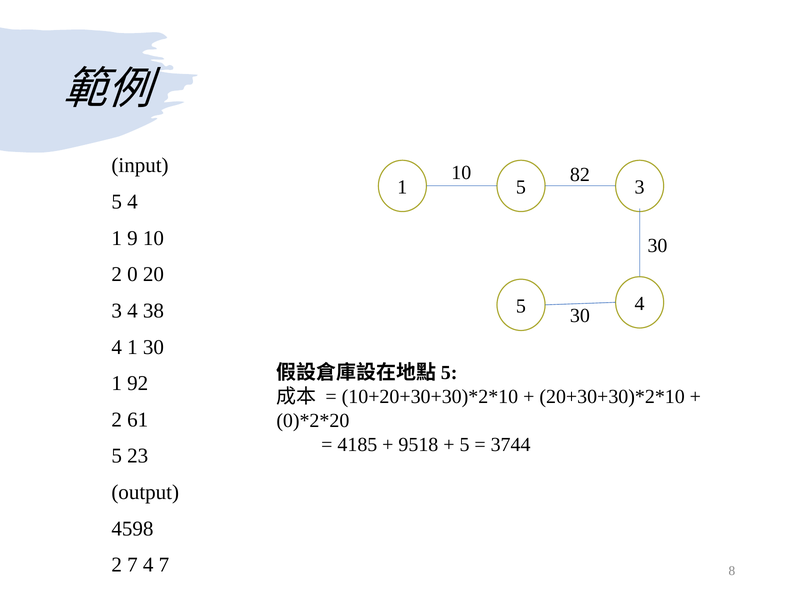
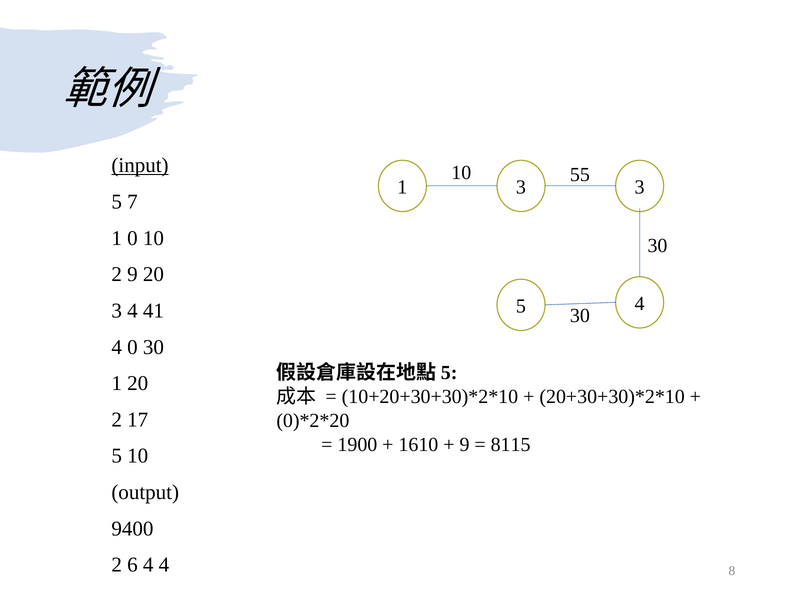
input underline: none -> present (140, 166)
82: 82 -> 55 (580, 175)
1 5: 5 -> 3 (521, 187)
5 4: 4 -> 7 (132, 202)
1 9: 9 -> 0 (132, 238)
2 0: 0 -> 9 (132, 275)
38: 38 -> 41 (153, 311)
1: 1 -> 0 (132, 347)
1 92: 92 -> 20 (138, 384)
61: 61 -> 17 (138, 420)
4185: 4185 -> 1900 (357, 445)
9518: 9518 -> 1610 (418, 445)
5: 5 -> 9 (465, 445)
3744: 3744 -> 8115 (511, 445)
23: 23 -> 10 (138, 456)
4598: 4598 -> 9400 (132, 529)
2 7: 7 -> 6 (132, 565)
4 7: 7 -> 4 (164, 565)
